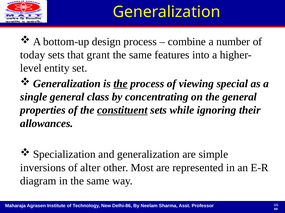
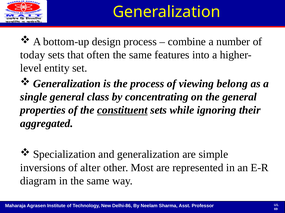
grant: grant -> often (98, 55)
the underline: present -> none (121, 84)
special: special -> belong (232, 84)
allowances: allowances -> aggregated (47, 124)
